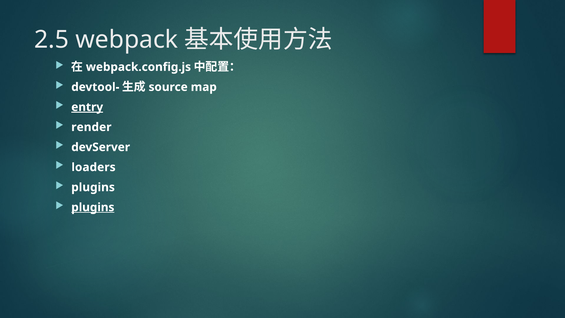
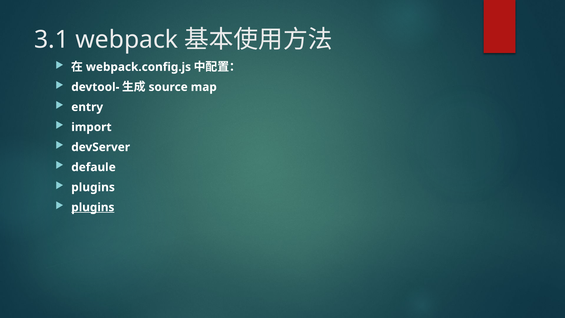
2.5: 2.5 -> 3.1 (52, 40)
entry underline: present -> none (87, 107)
render: render -> import (91, 127)
loaders: loaders -> defaule (94, 167)
